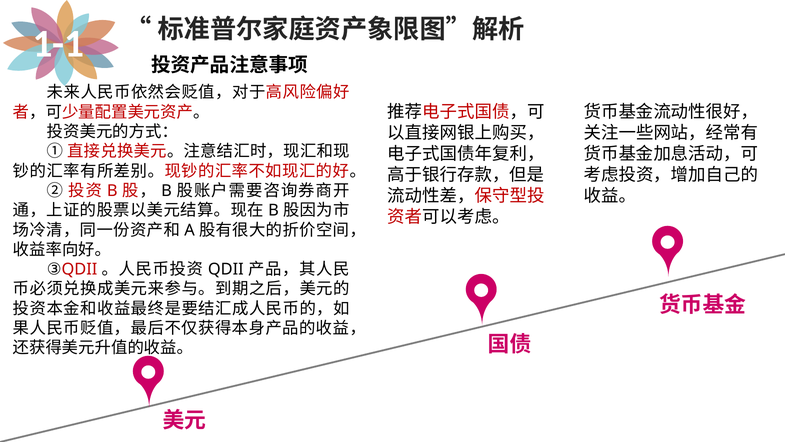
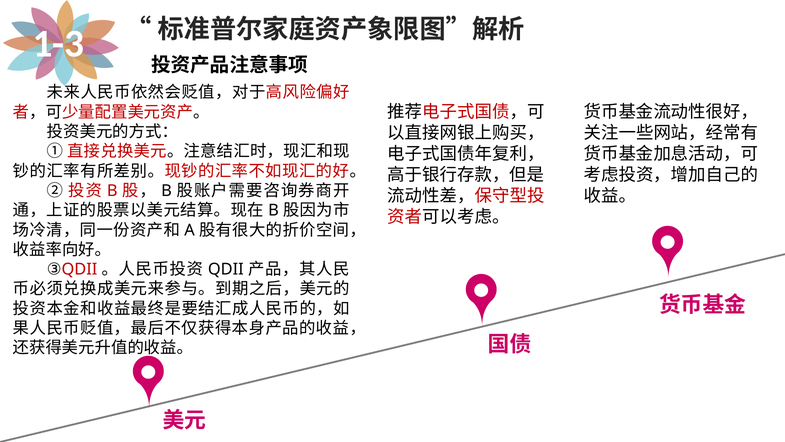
1-1: 1-1 -> 1-3 (58, 44)
